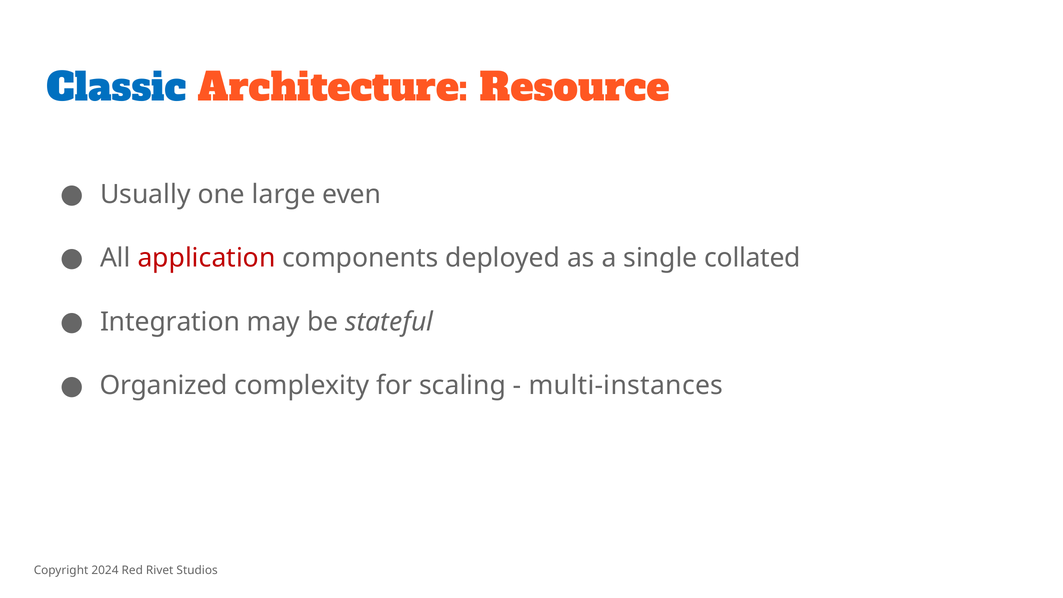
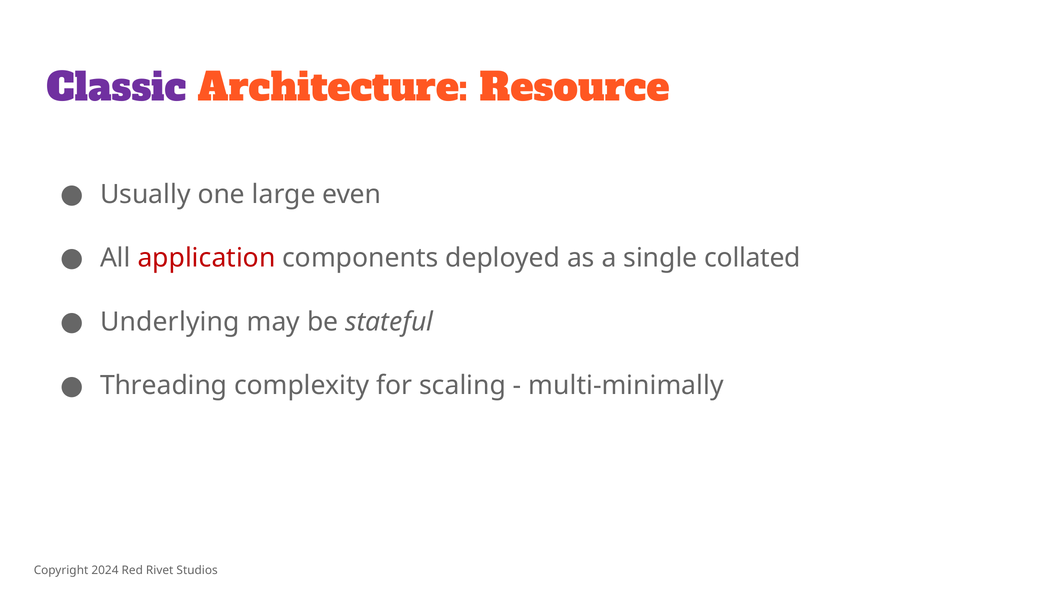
Classic colour: blue -> purple (117, 88)
Integration: Integration -> Underlying (170, 322)
Organized: Organized -> Threading (164, 386)
multi-instances: multi-instances -> multi-minimally (626, 386)
